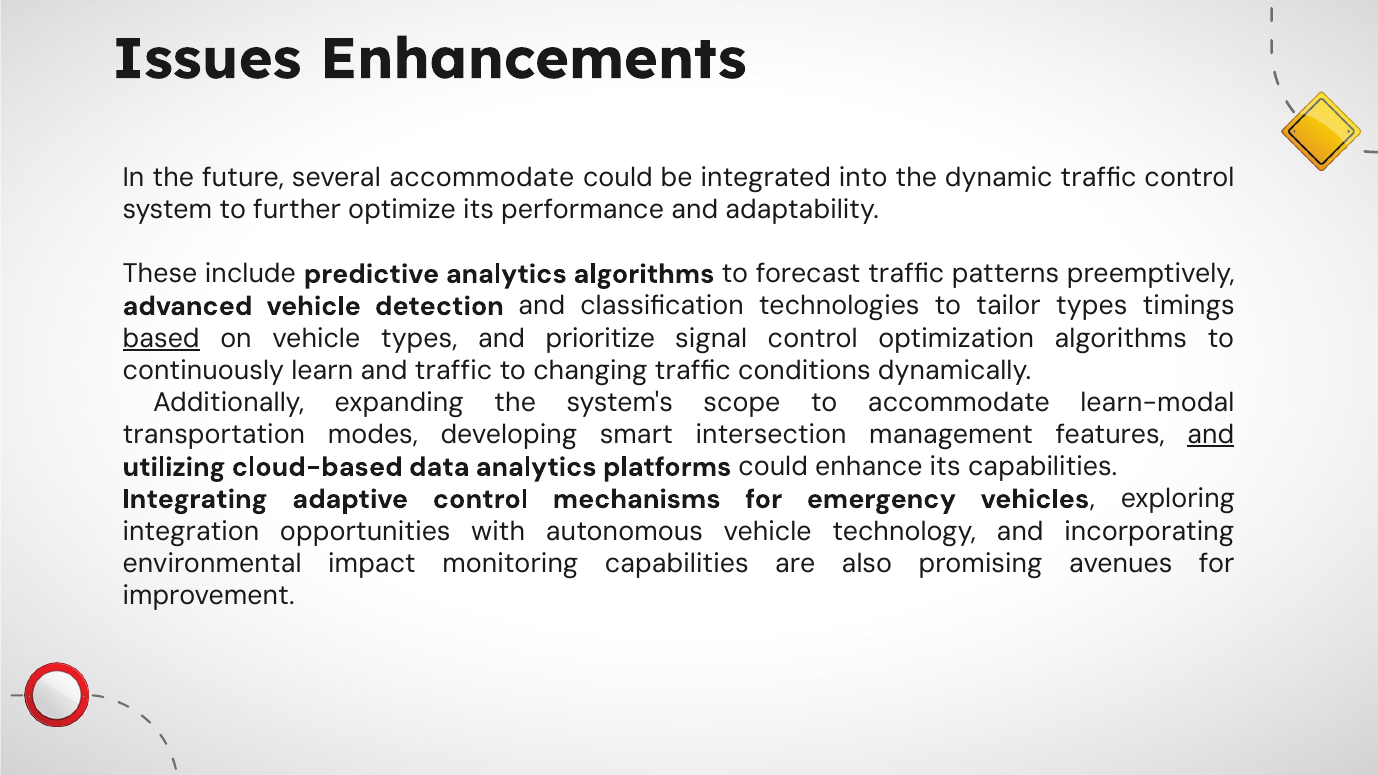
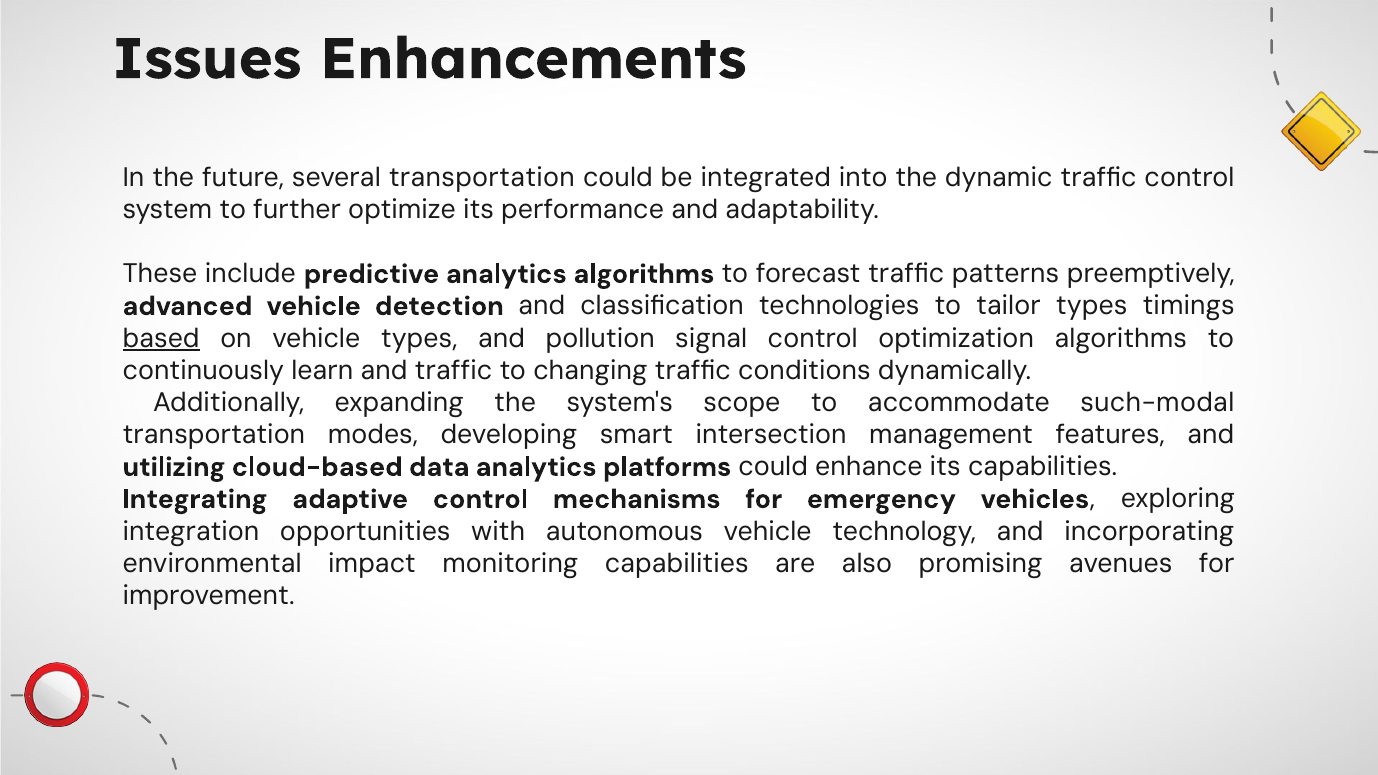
several accommodate: accommodate -> transportation (482, 177)
prioritize: prioritize -> pollution (600, 338)
learn-modal: learn-modal -> such-modal (1157, 403)
and underline: present -> none (1211, 435)
